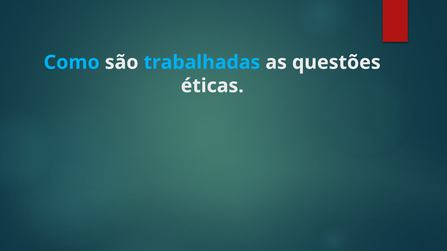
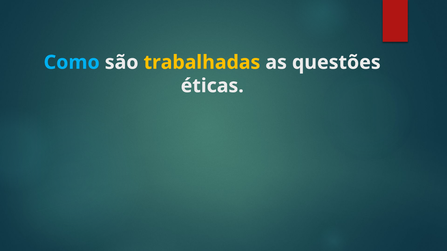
trabalhadas colour: light blue -> yellow (202, 62)
